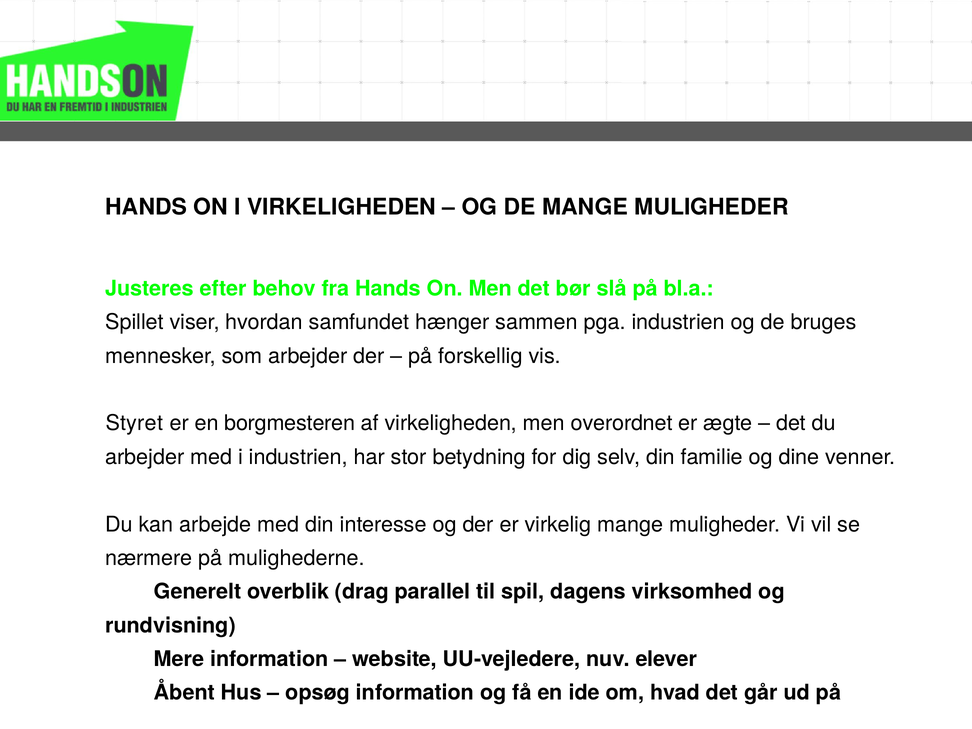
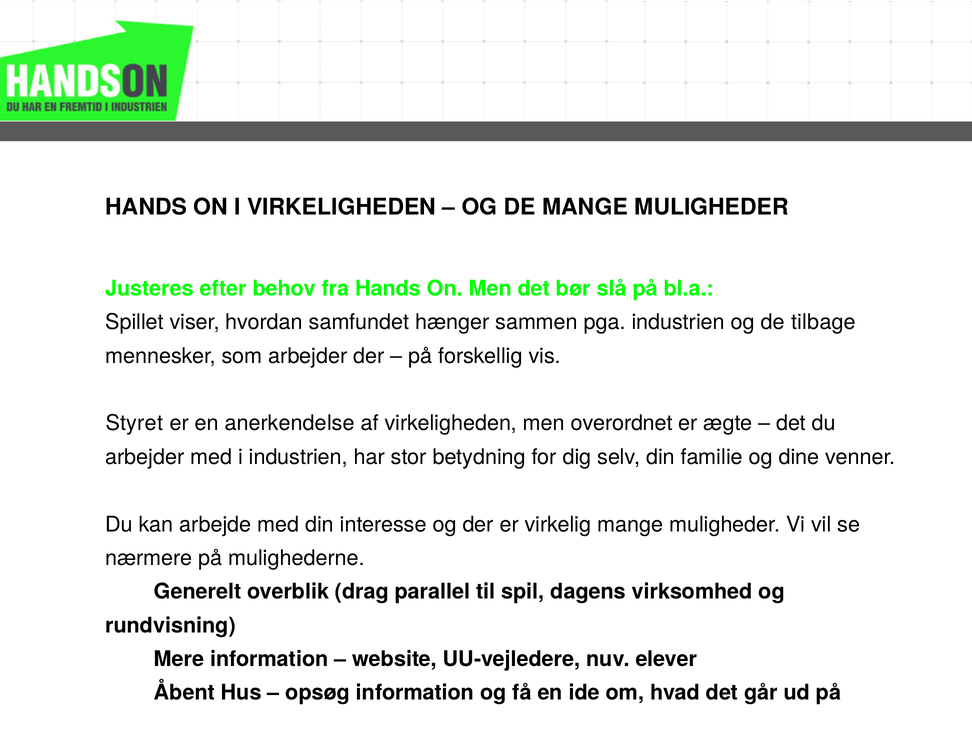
bruges: bruges -> tilbage (824, 322)
borgmesteren: borgmesteren -> anerkendelse (290, 423)
